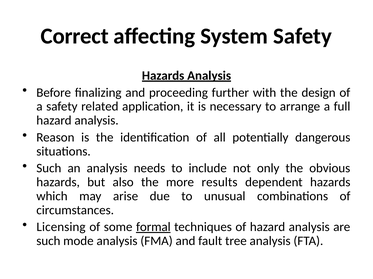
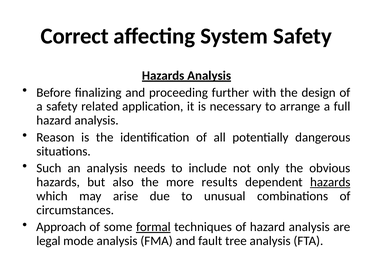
hazards underline: none -> present (330, 183)
Licensing: Licensing -> Approach (61, 228)
such: such -> legal (48, 242)
